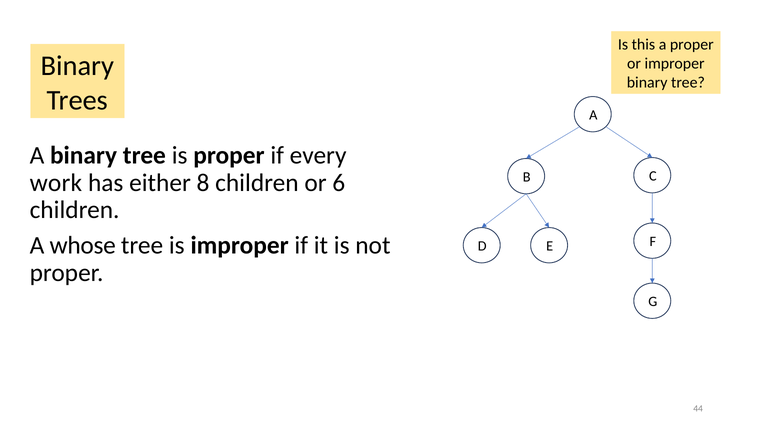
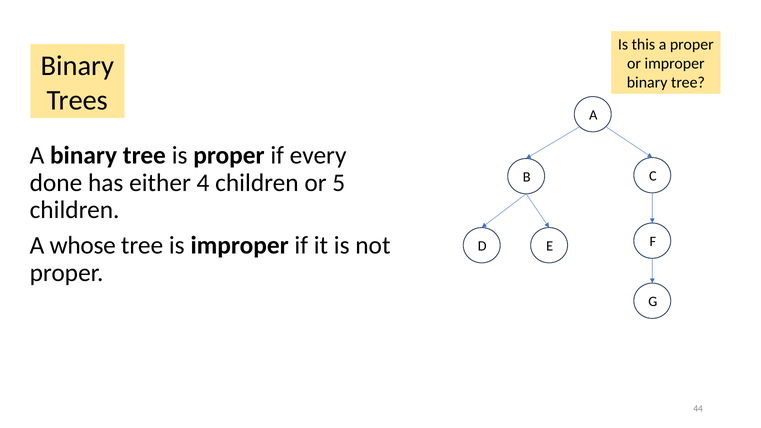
work: work -> done (56, 183)
8: 8 -> 4 (203, 183)
6: 6 -> 5 (339, 183)
